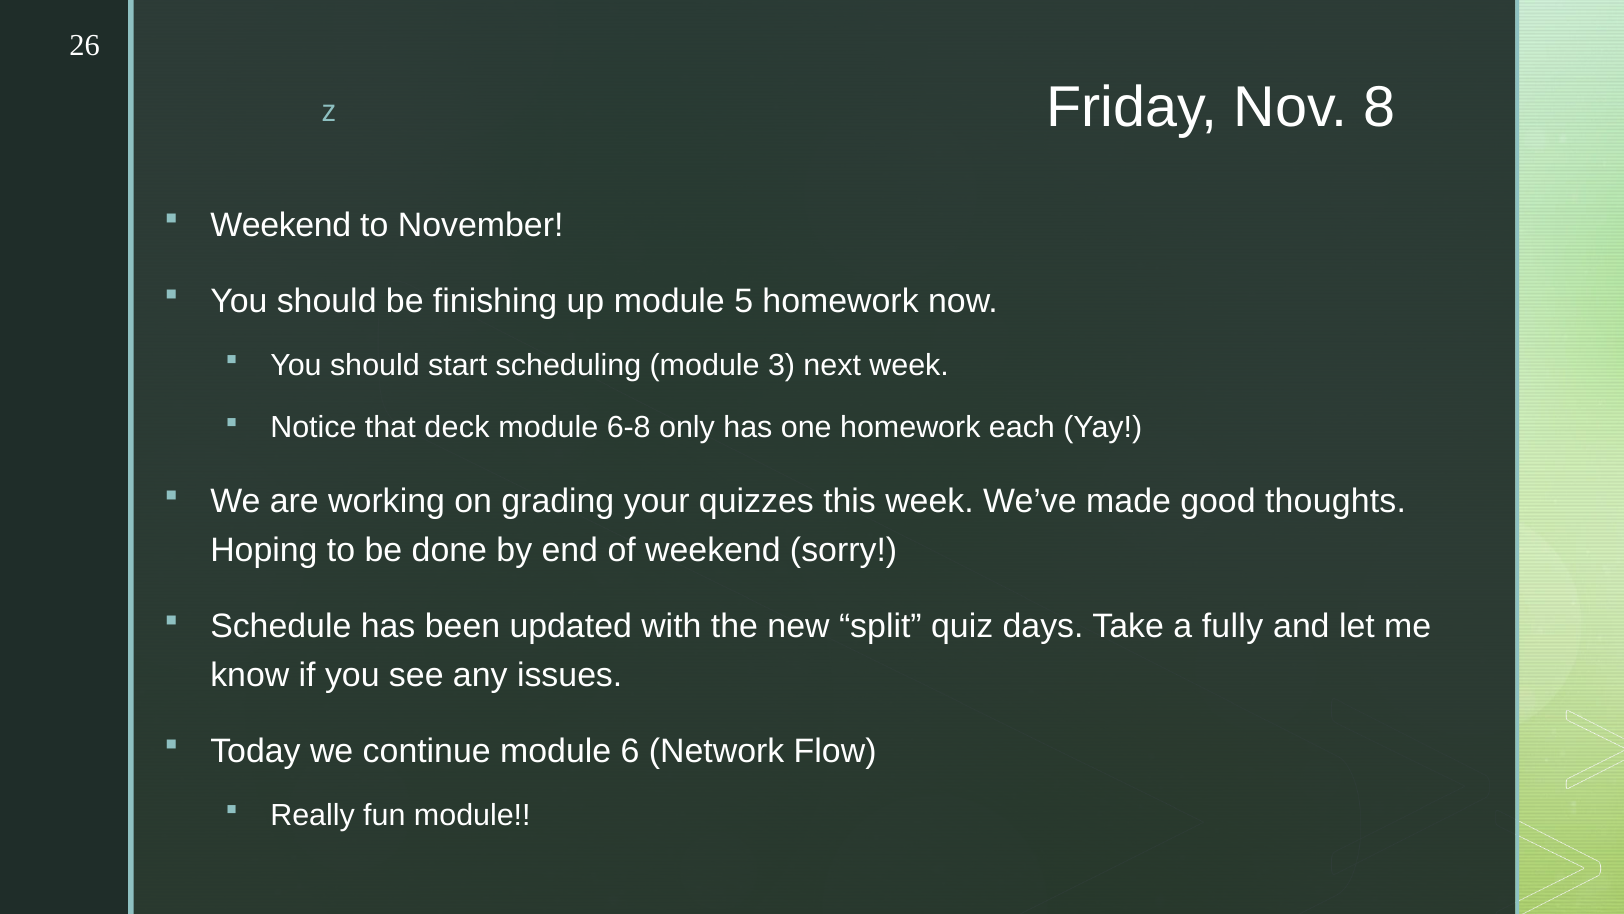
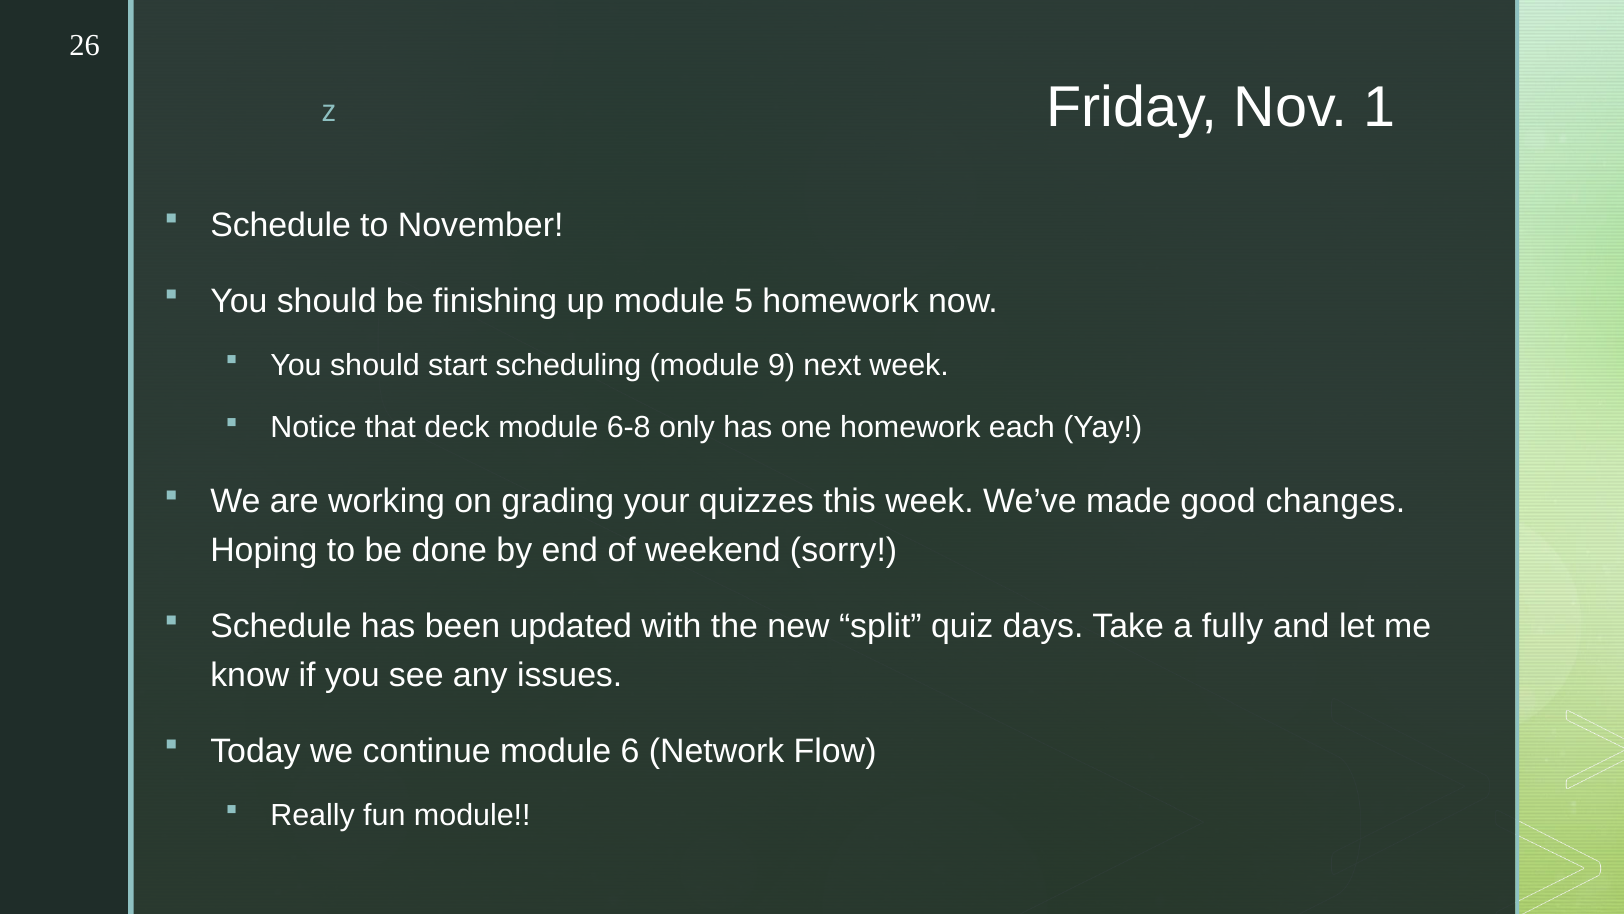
8: 8 -> 1 (1379, 108)
Weekend: Weekend -> Schedule (281, 225)
3: 3 -> 9 (782, 365)
thoughts: thoughts -> changes (1335, 501)
